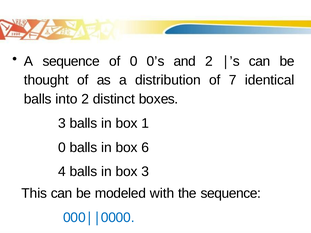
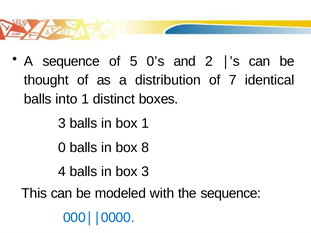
of 0: 0 -> 5 (134, 61)
into 2: 2 -> 1 (85, 99)
6: 6 -> 8 (145, 148)
